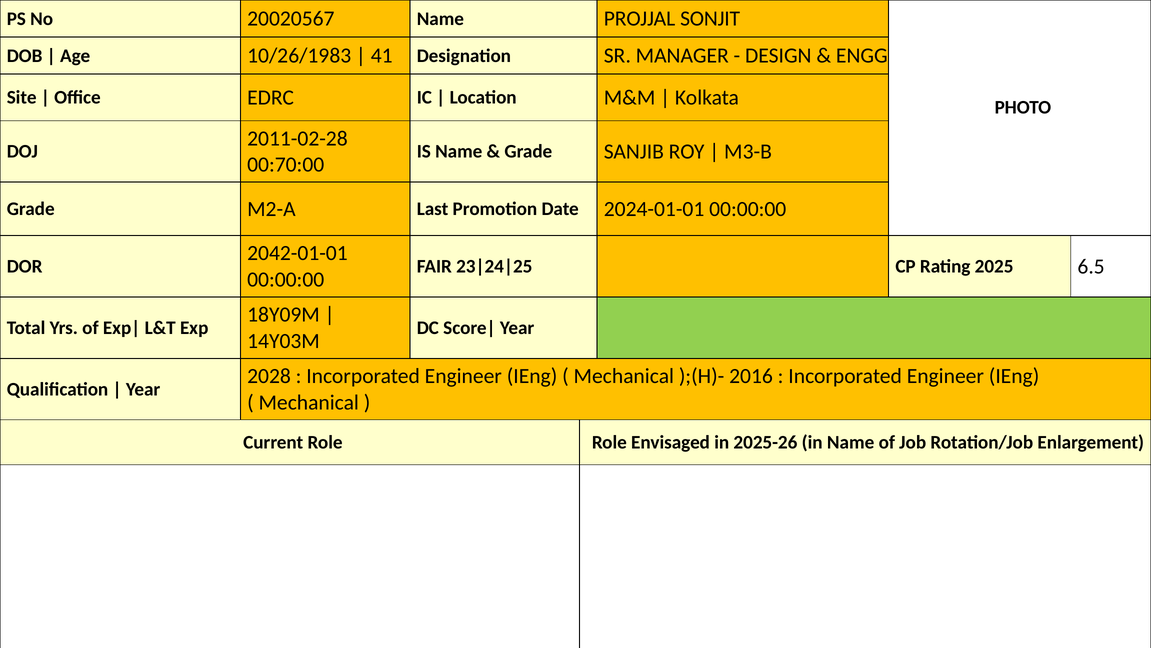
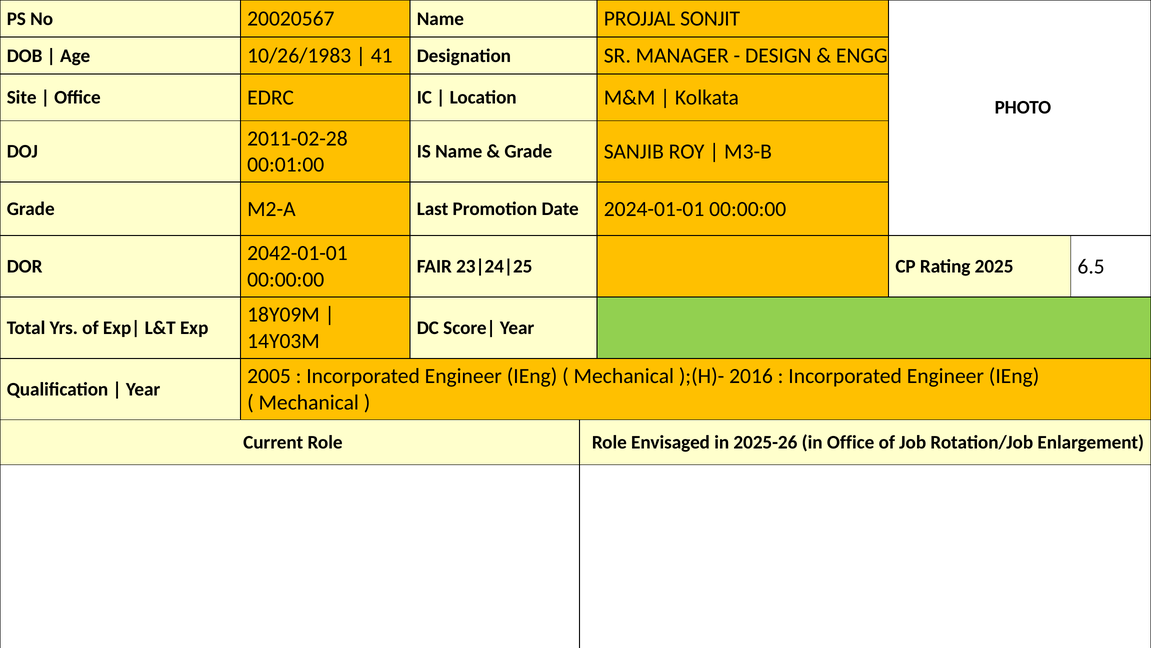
00:70:00: 00:70:00 -> 00:01:00 (286, 165)
2028: 2028 -> 2005 (269, 376)
in Name: Name -> Office (851, 442)
